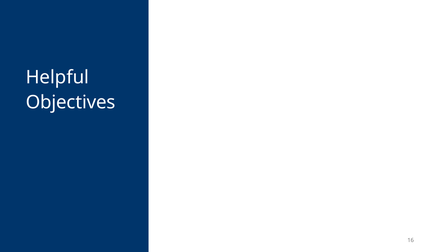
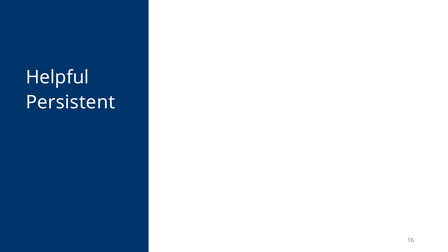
Objectives: Objectives -> Persistent (70, 102)
